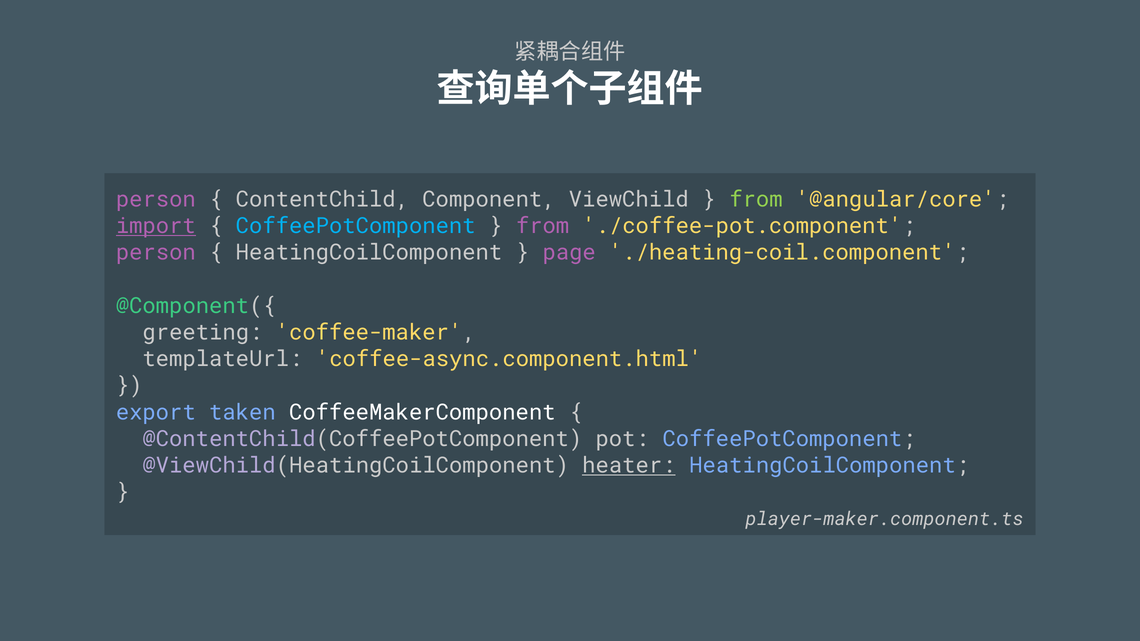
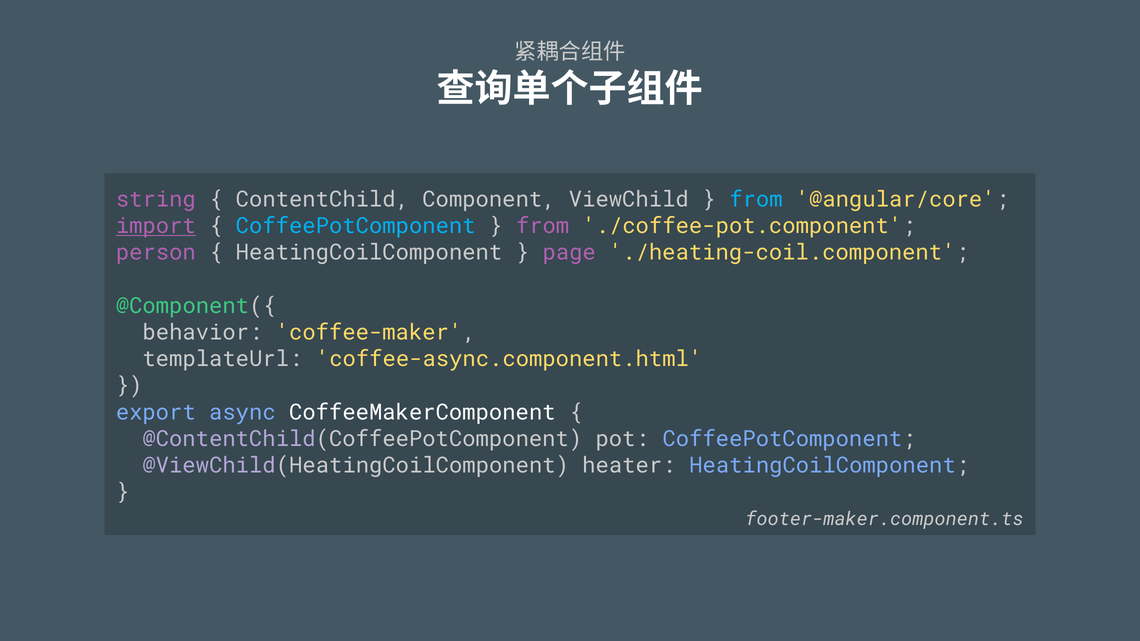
person: person -> string (156, 199)
from colour: light green -> light blue (756, 199)
greeting: greeting -> behavior (202, 333)
taken: taken -> async (242, 412)
heater underline: present -> none (629, 466)
player-maker.component.ts: player-maker.component.ts -> footer-maker.component.ts (884, 519)
